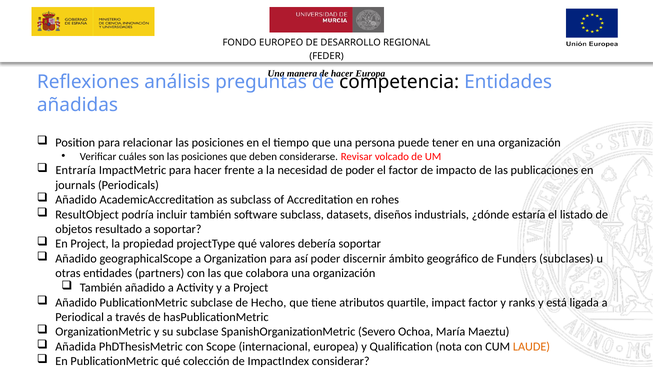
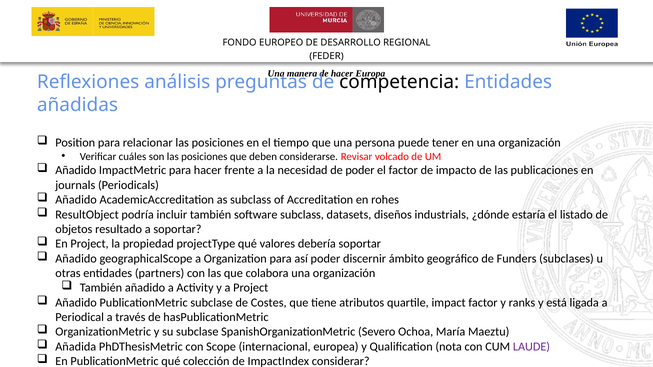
Entraría: Entraría -> Añadido (76, 171)
Hecho: Hecho -> Costes (269, 303)
LAUDE colour: orange -> purple (531, 347)
